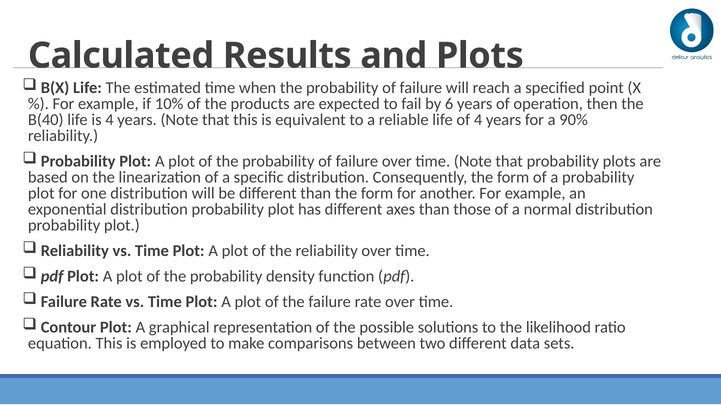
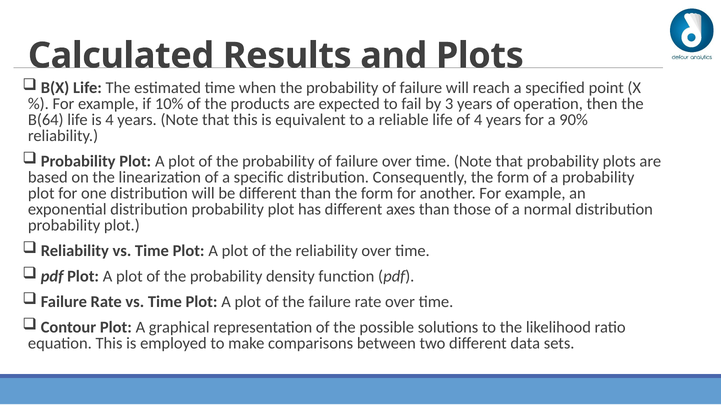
6: 6 -> 3 (449, 104)
B(40: B(40 -> B(64 (46, 120)
